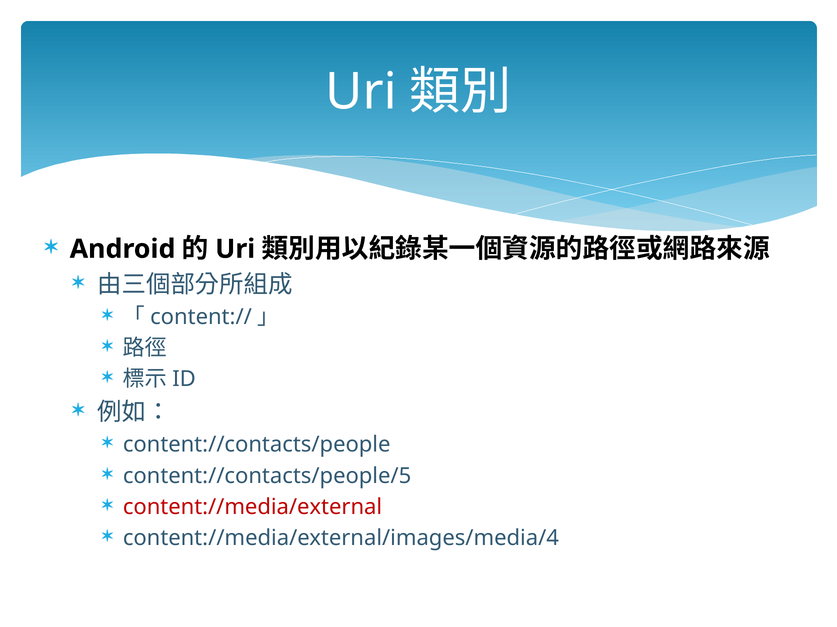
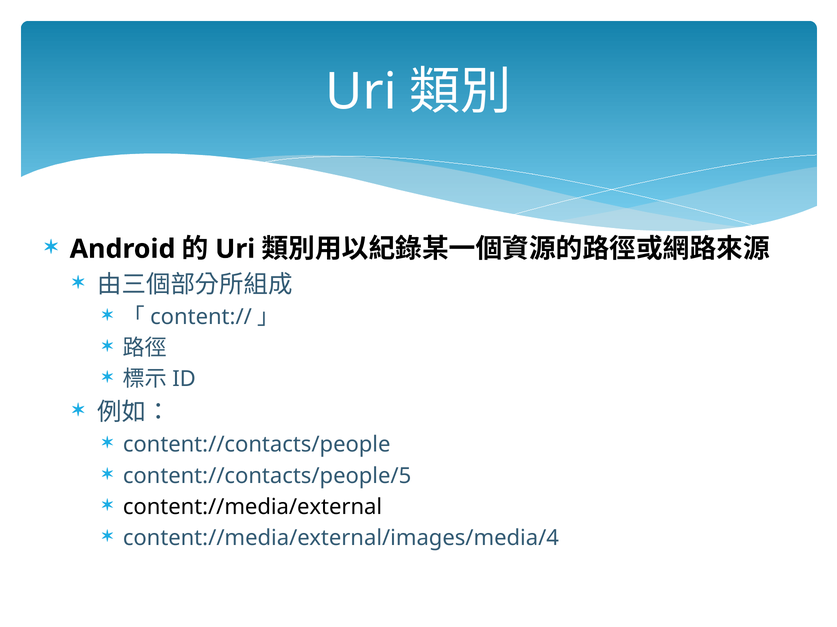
content://media/external colour: red -> black (253, 507)
